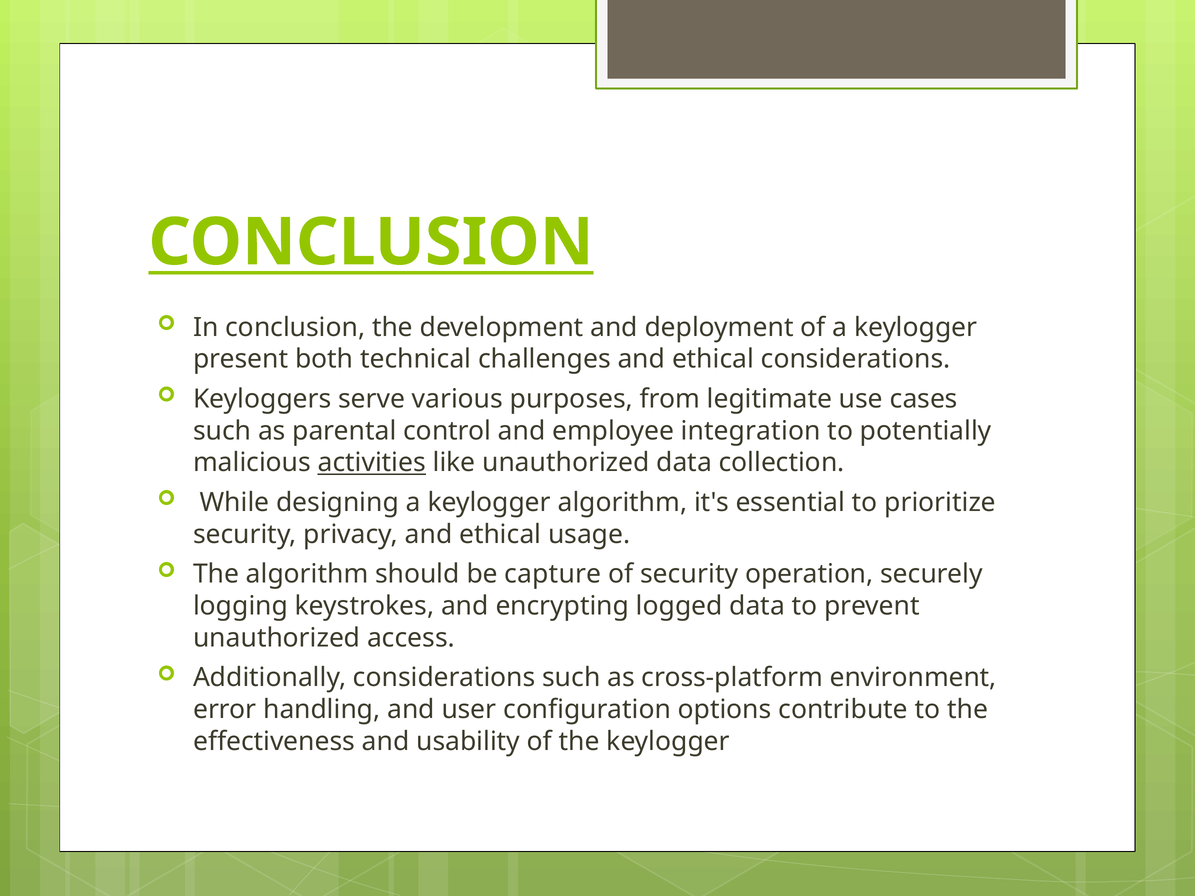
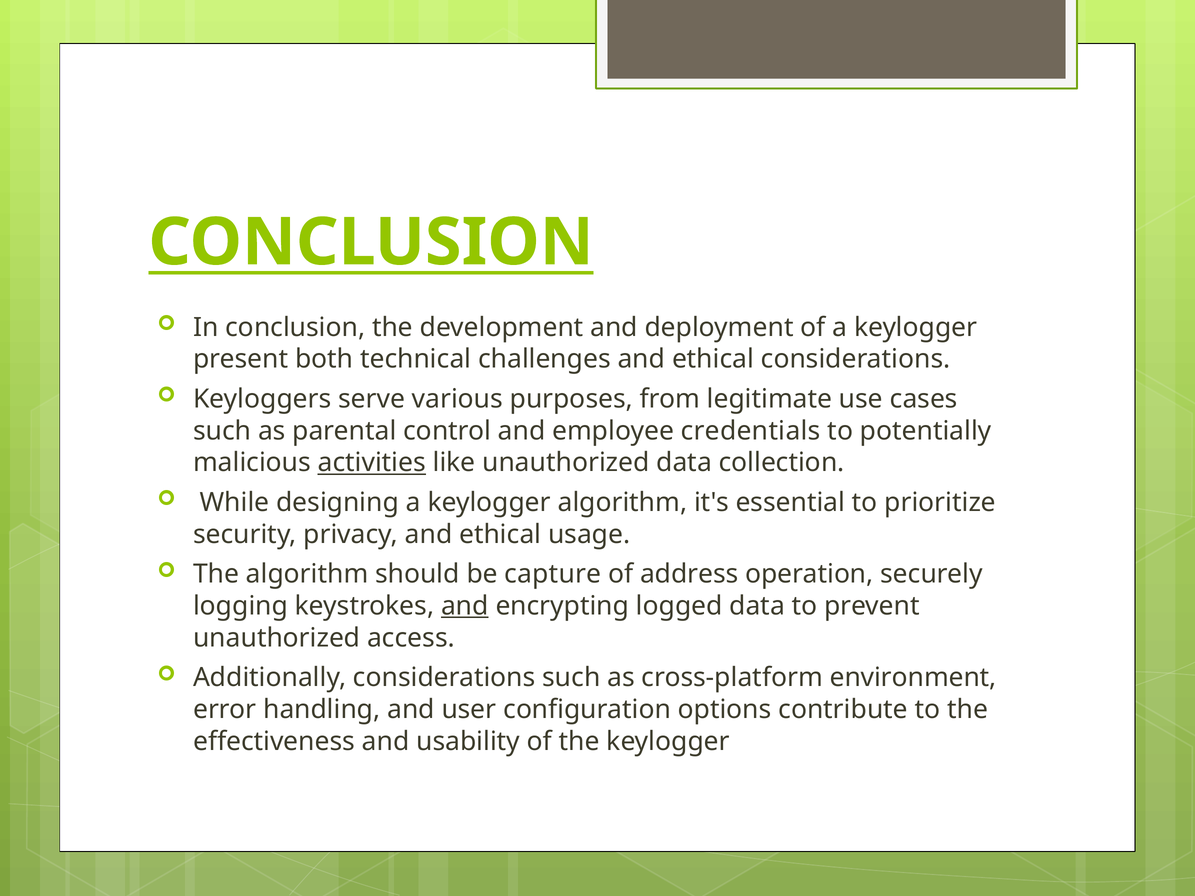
integration: integration -> credentials (751, 431)
of security: security -> address (689, 574)
and underline: none -> present (465, 606)
